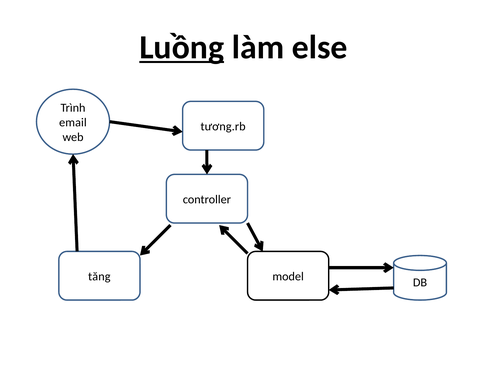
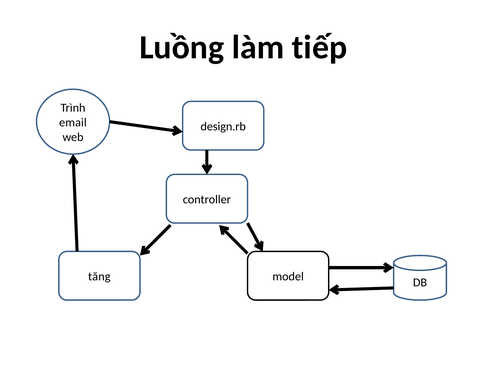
Luồng underline: present -> none (182, 47)
else: else -> tiếp (320, 47)
tương.rb: tương.rb -> design.rb (223, 127)
